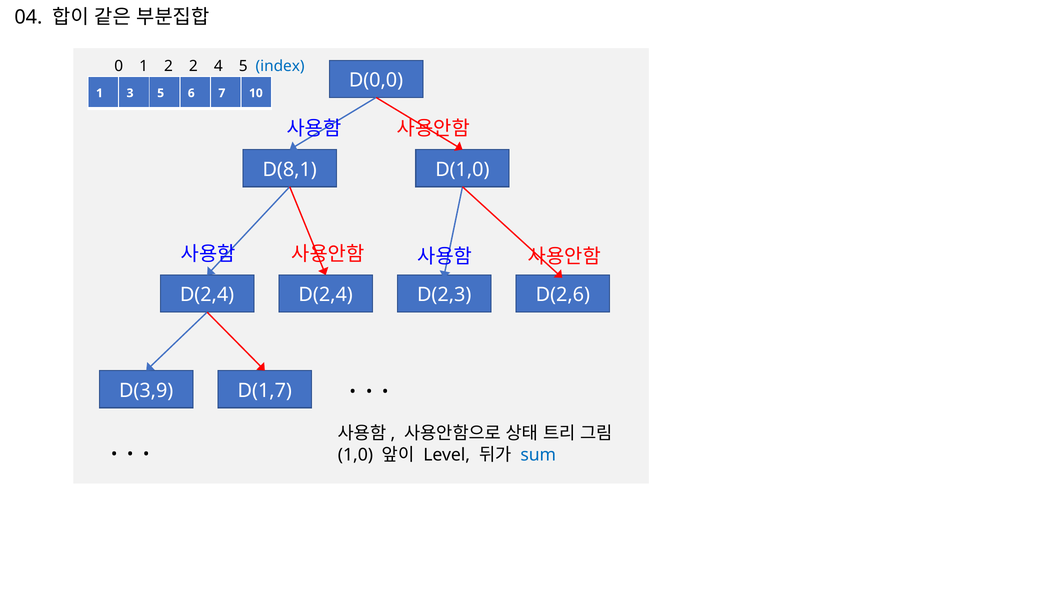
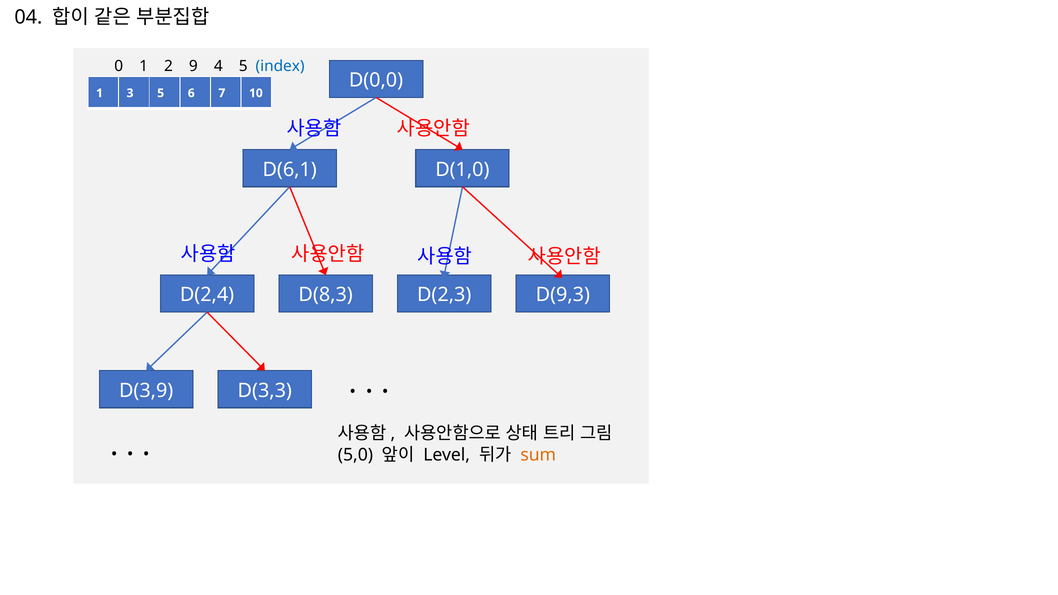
2 2: 2 -> 9 (193, 66)
D(8,1: D(8,1 -> D(6,1 (290, 170)
D(2,6: D(2,6 -> D(9,3 (563, 295)
D(2,4 D(2,4: D(2,4 -> D(8,3 (326, 295)
D(1,7: D(1,7 -> D(3,3 (265, 391)
1,0: 1,0 -> 5,0 (355, 455)
sum colour: blue -> orange (538, 455)
